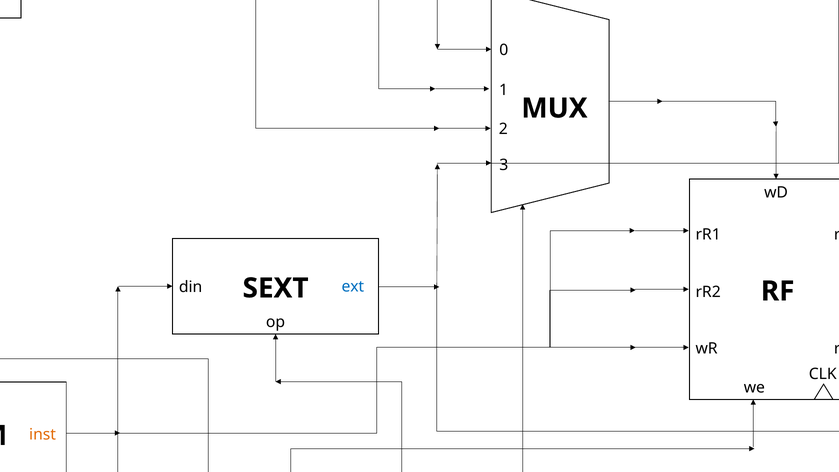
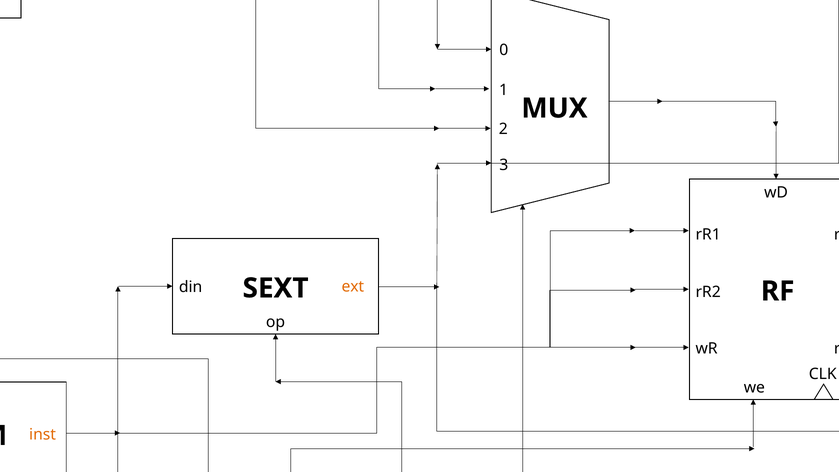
ext colour: blue -> orange (353, 286)
